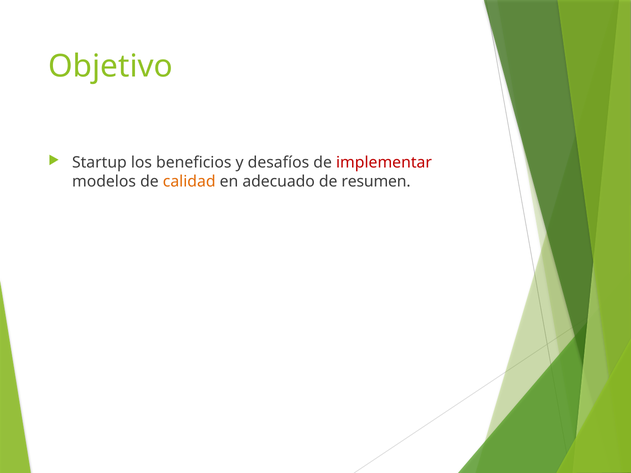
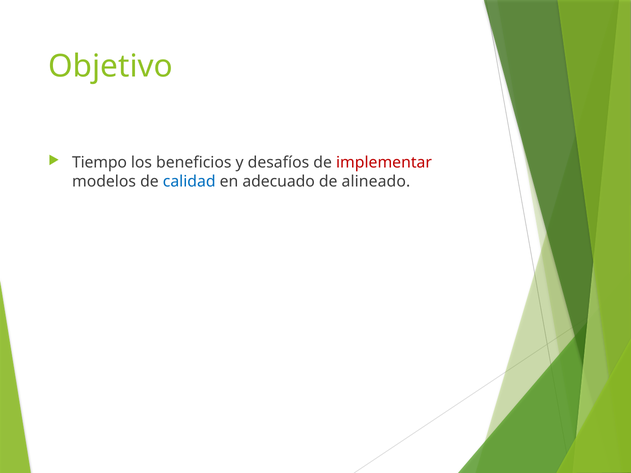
Startup: Startup -> Tiempo (99, 163)
calidad colour: orange -> blue (189, 182)
resumen: resumen -> alineado (376, 182)
